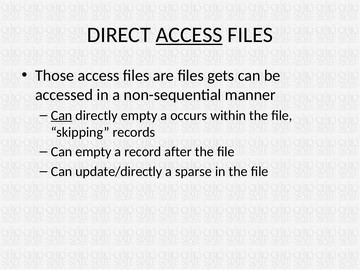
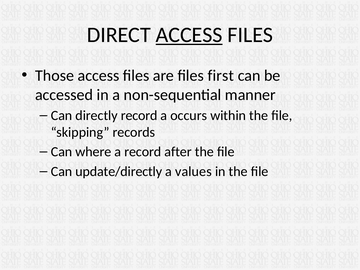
gets: gets -> first (221, 76)
Can underline: present -> none (62, 115)
directly empty: empty -> record (139, 115)
Can empty: empty -> where (93, 152)
sparse: sparse -> values (193, 171)
